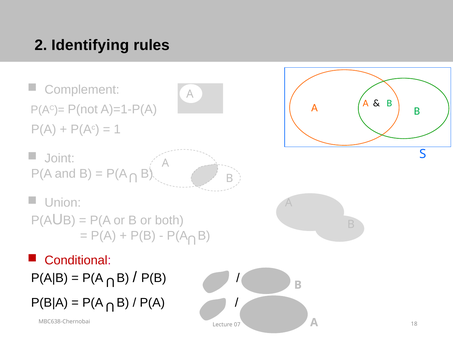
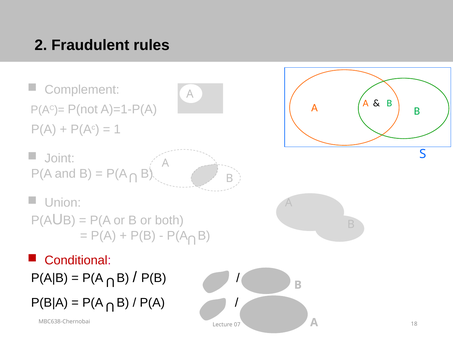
Identifying: Identifying -> Fraudulent (90, 45)
